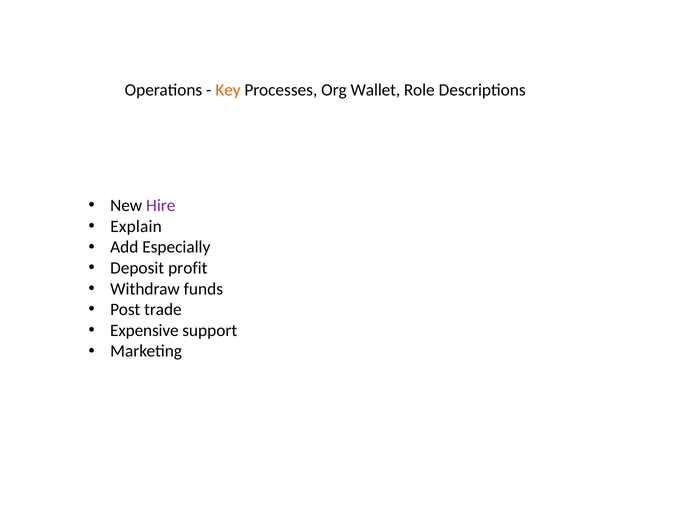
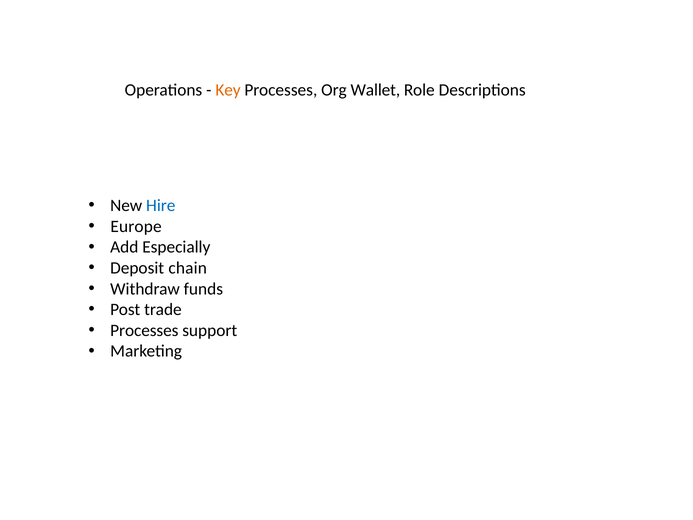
Hire colour: purple -> blue (161, 206)
Explain: Explain -> Europe (136, 226)
profit: profit -> chain (188, 268)
Expensive: Expensive -> Processes (144, 330)
